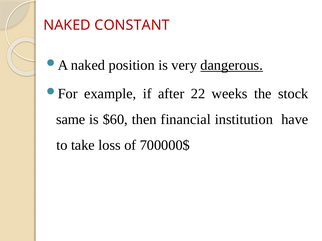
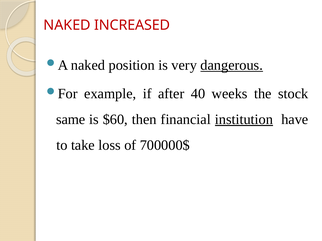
CONSTANT: CONSTANT -> INCREASED (132, 25)
22: 22 -> 40 (198, 94)
institution underline: none -> present (244, 120)
